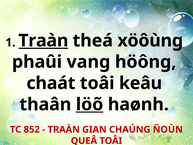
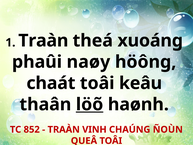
Traàn underline: present -> none (43, 41)
xöôùng: xöôùng -> xuoáng (150, 41)
vang: vang -> naøy (88, 62)
GIAN: GIAN -> VINH (94, 129)
